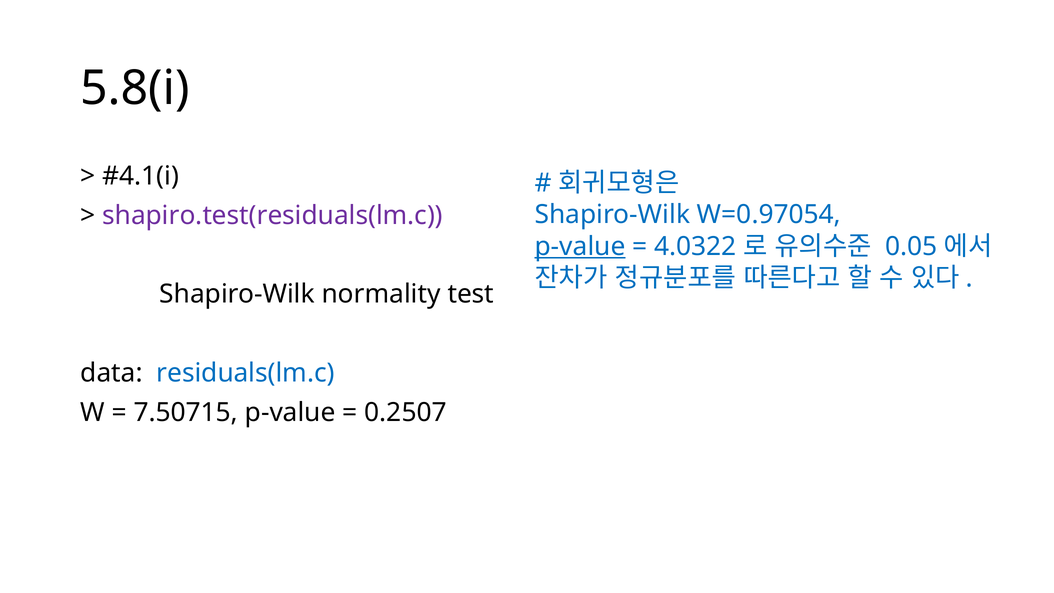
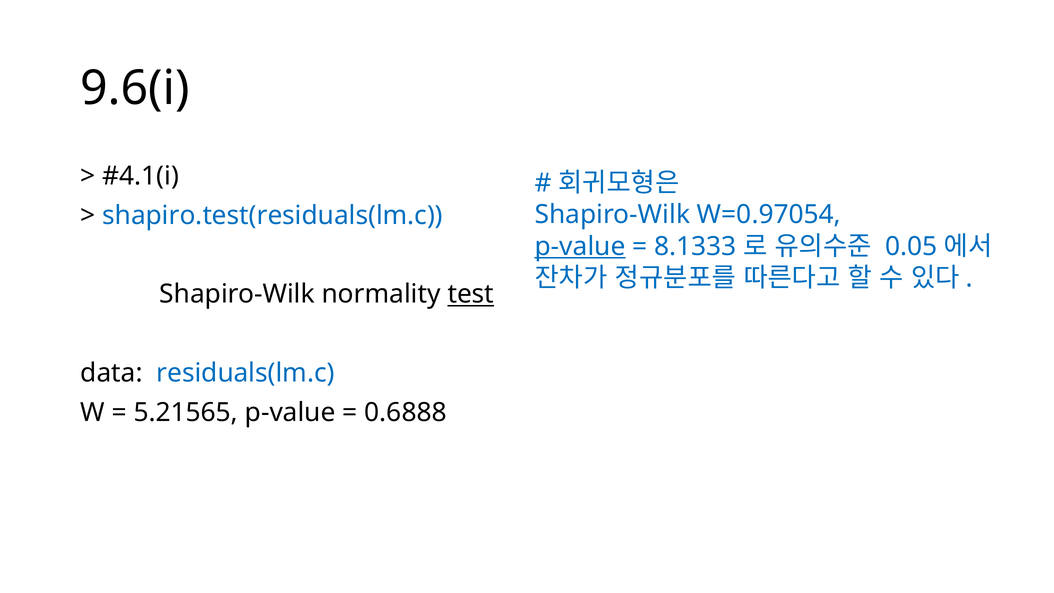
5.8(i: 5.8(i -> 9.6(i (135, 89)
shapiro.test(residuals(lm.c colour: purple -> blue (273, 215)
4.0322: 4.0322 -> 8.1333 (695, 246)
test underline: none -> present (471, 294)
7.50715: 7.50715 -> 5.21565 (186, 412)
0.2507: 0.2507 -> 0.6888 (406, 412)
